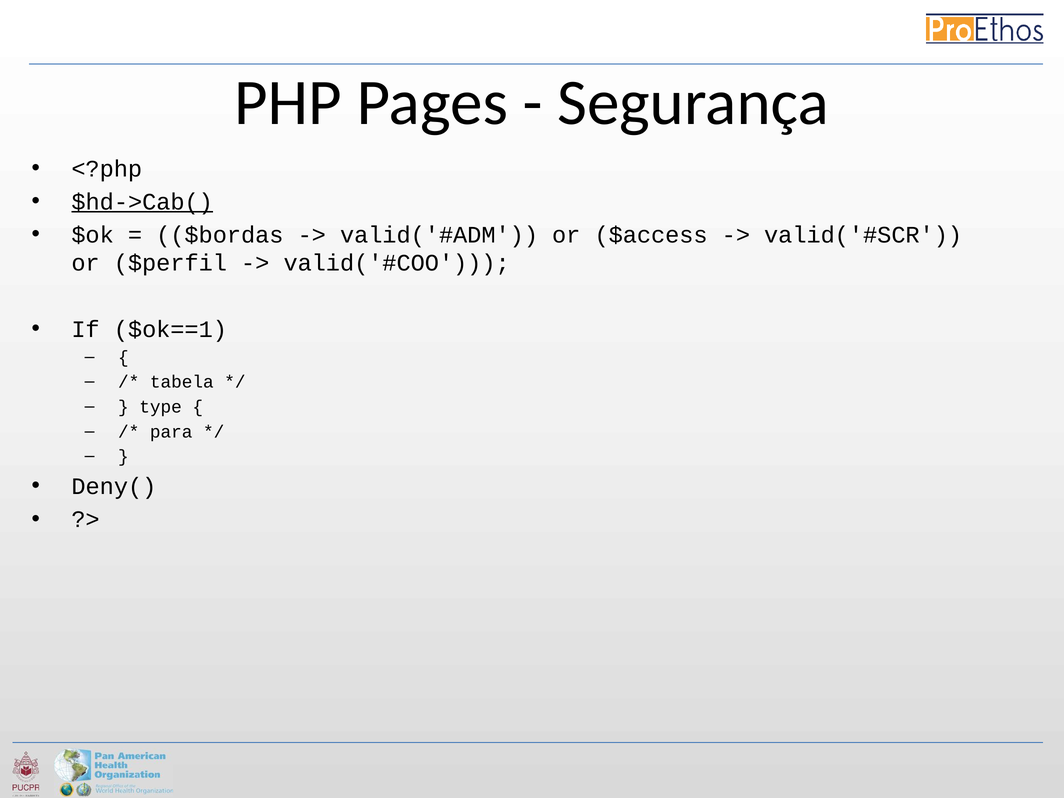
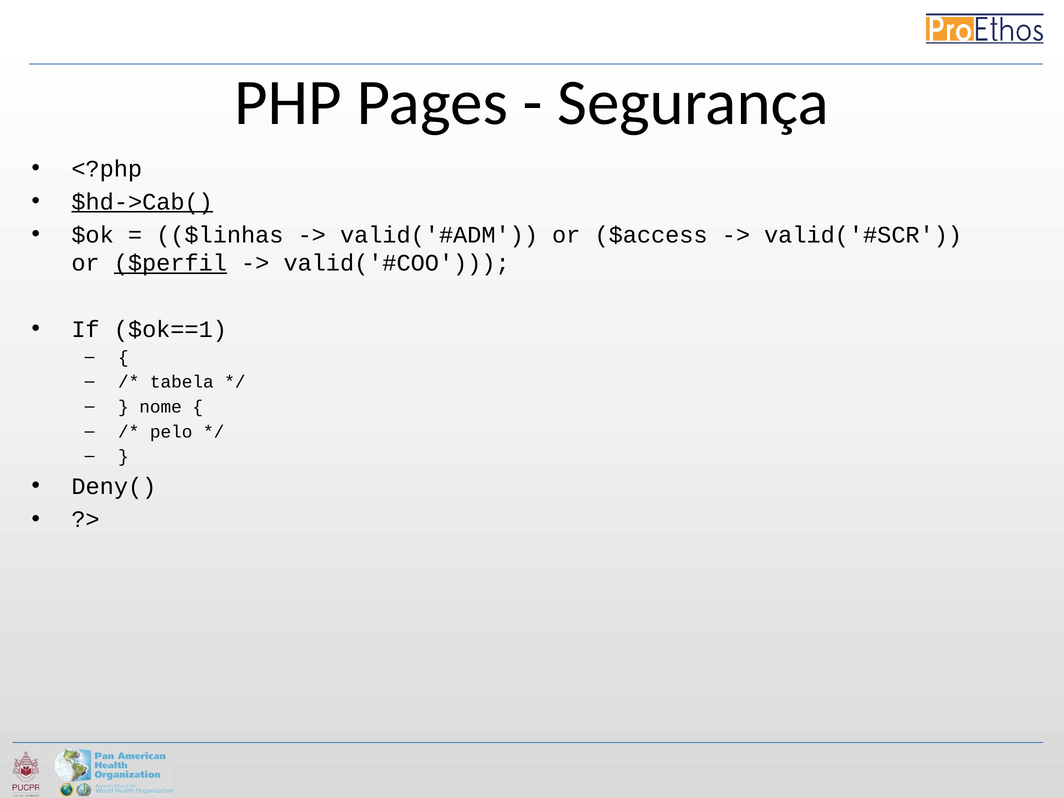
$bordas: $bordas -> $linhas (220, 235)
$perfil underline: none -> present (170, 263)
type: type -> nome (161, 407)
para: para -> pelo (171, 432)
